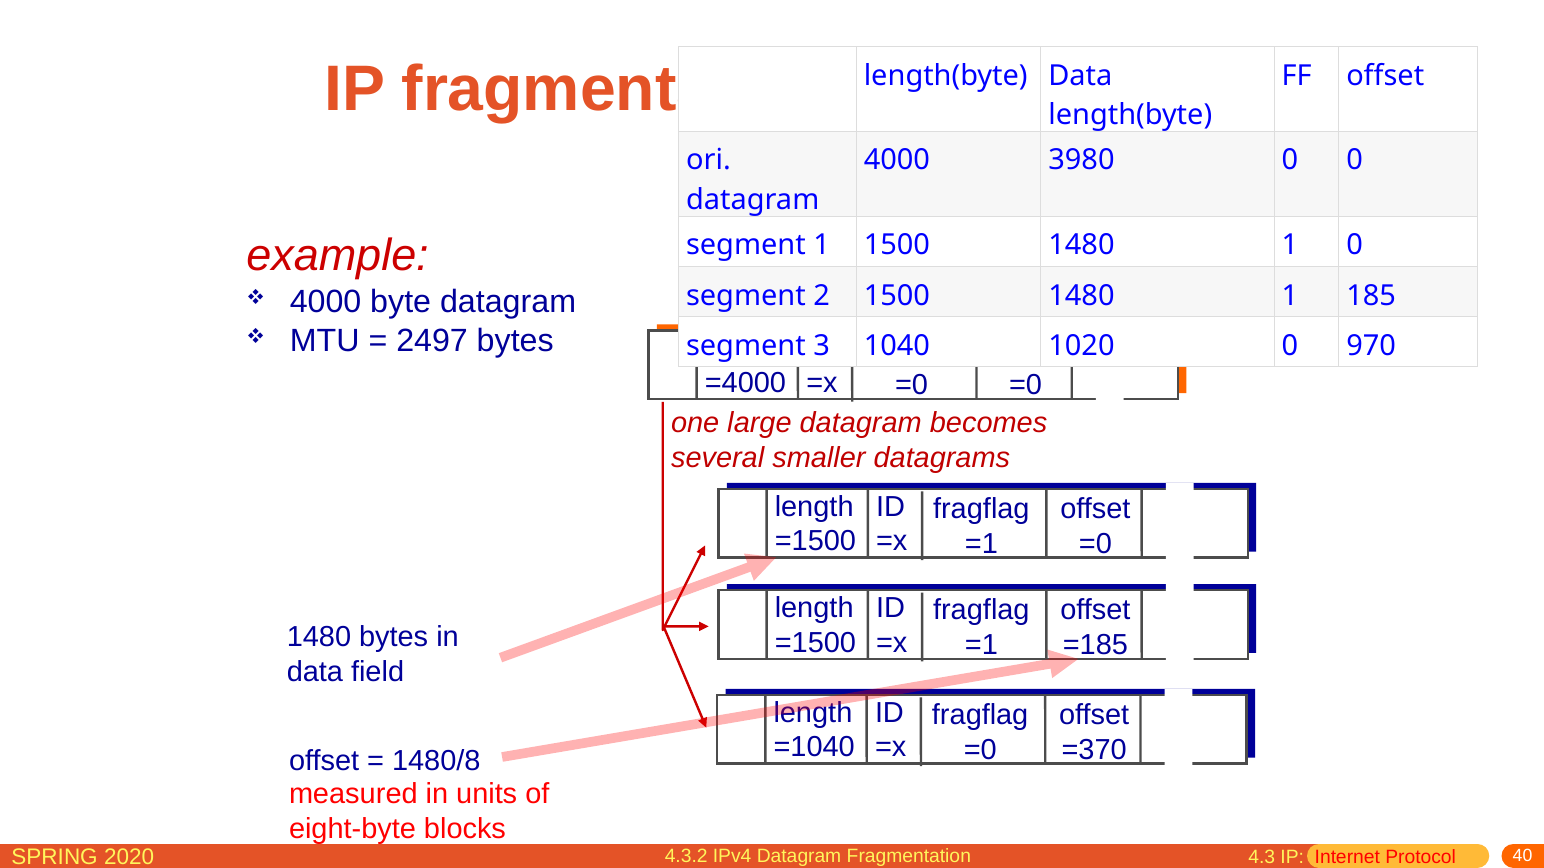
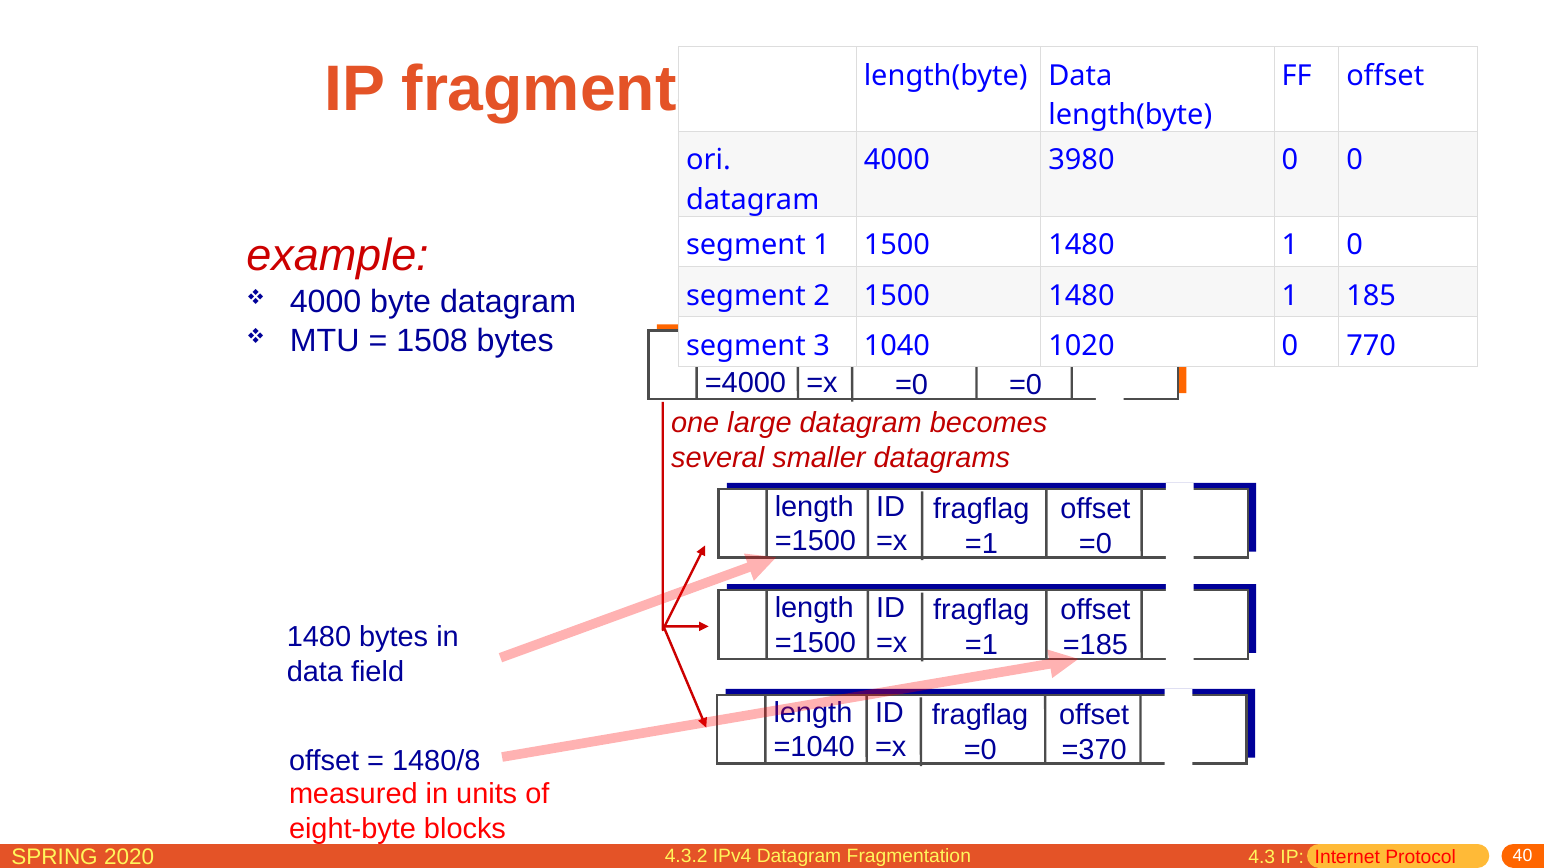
2497: 2497 -> 1508 (432, 341)
970: 970 -> 770 (1371, 346)
